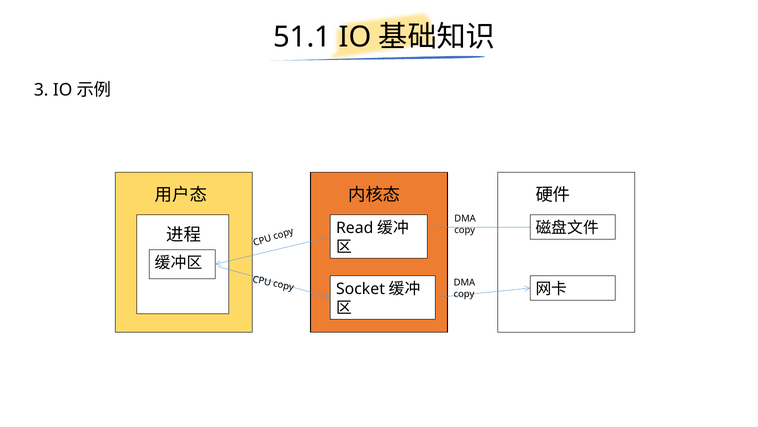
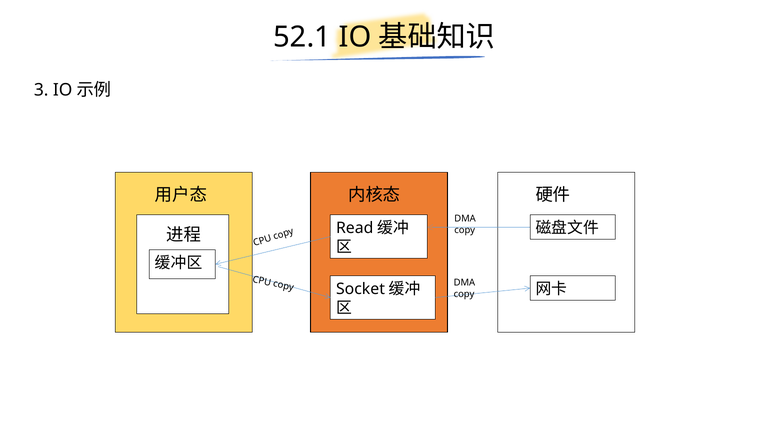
51.1: 51.1 -> 52.1 (302, 37)
